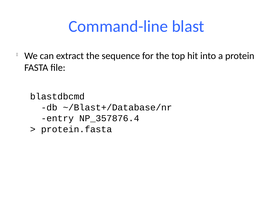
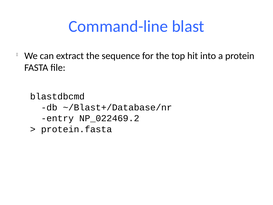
NP_357876.4: NP_357876.4 -> NP_022469.2 (109, 118)
